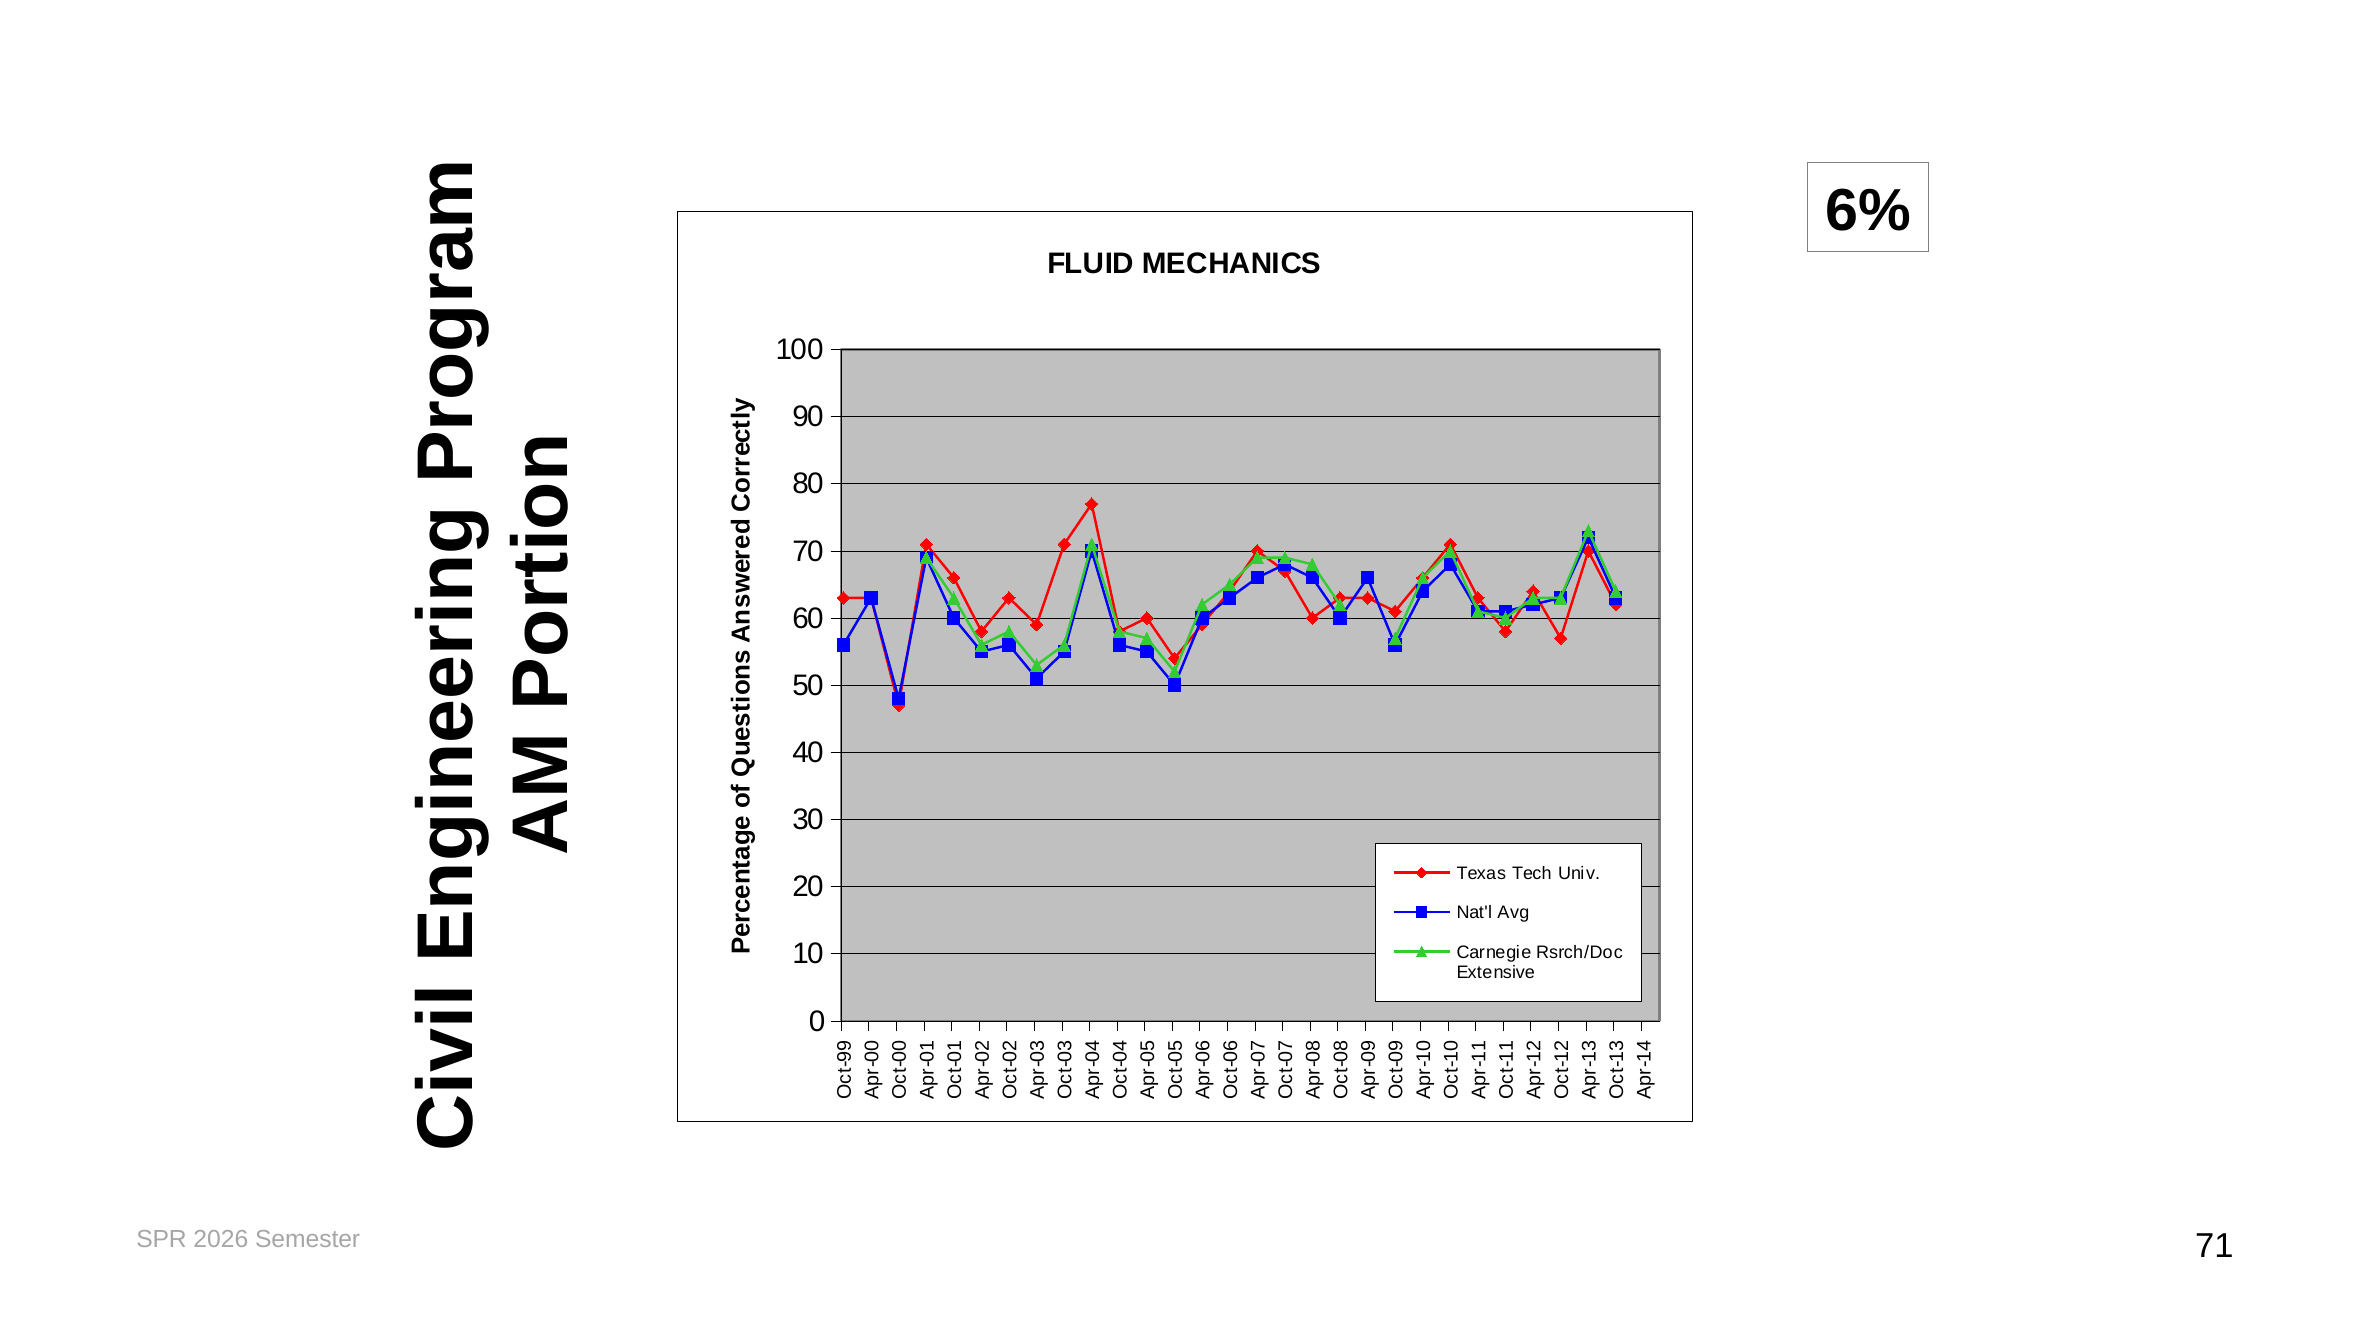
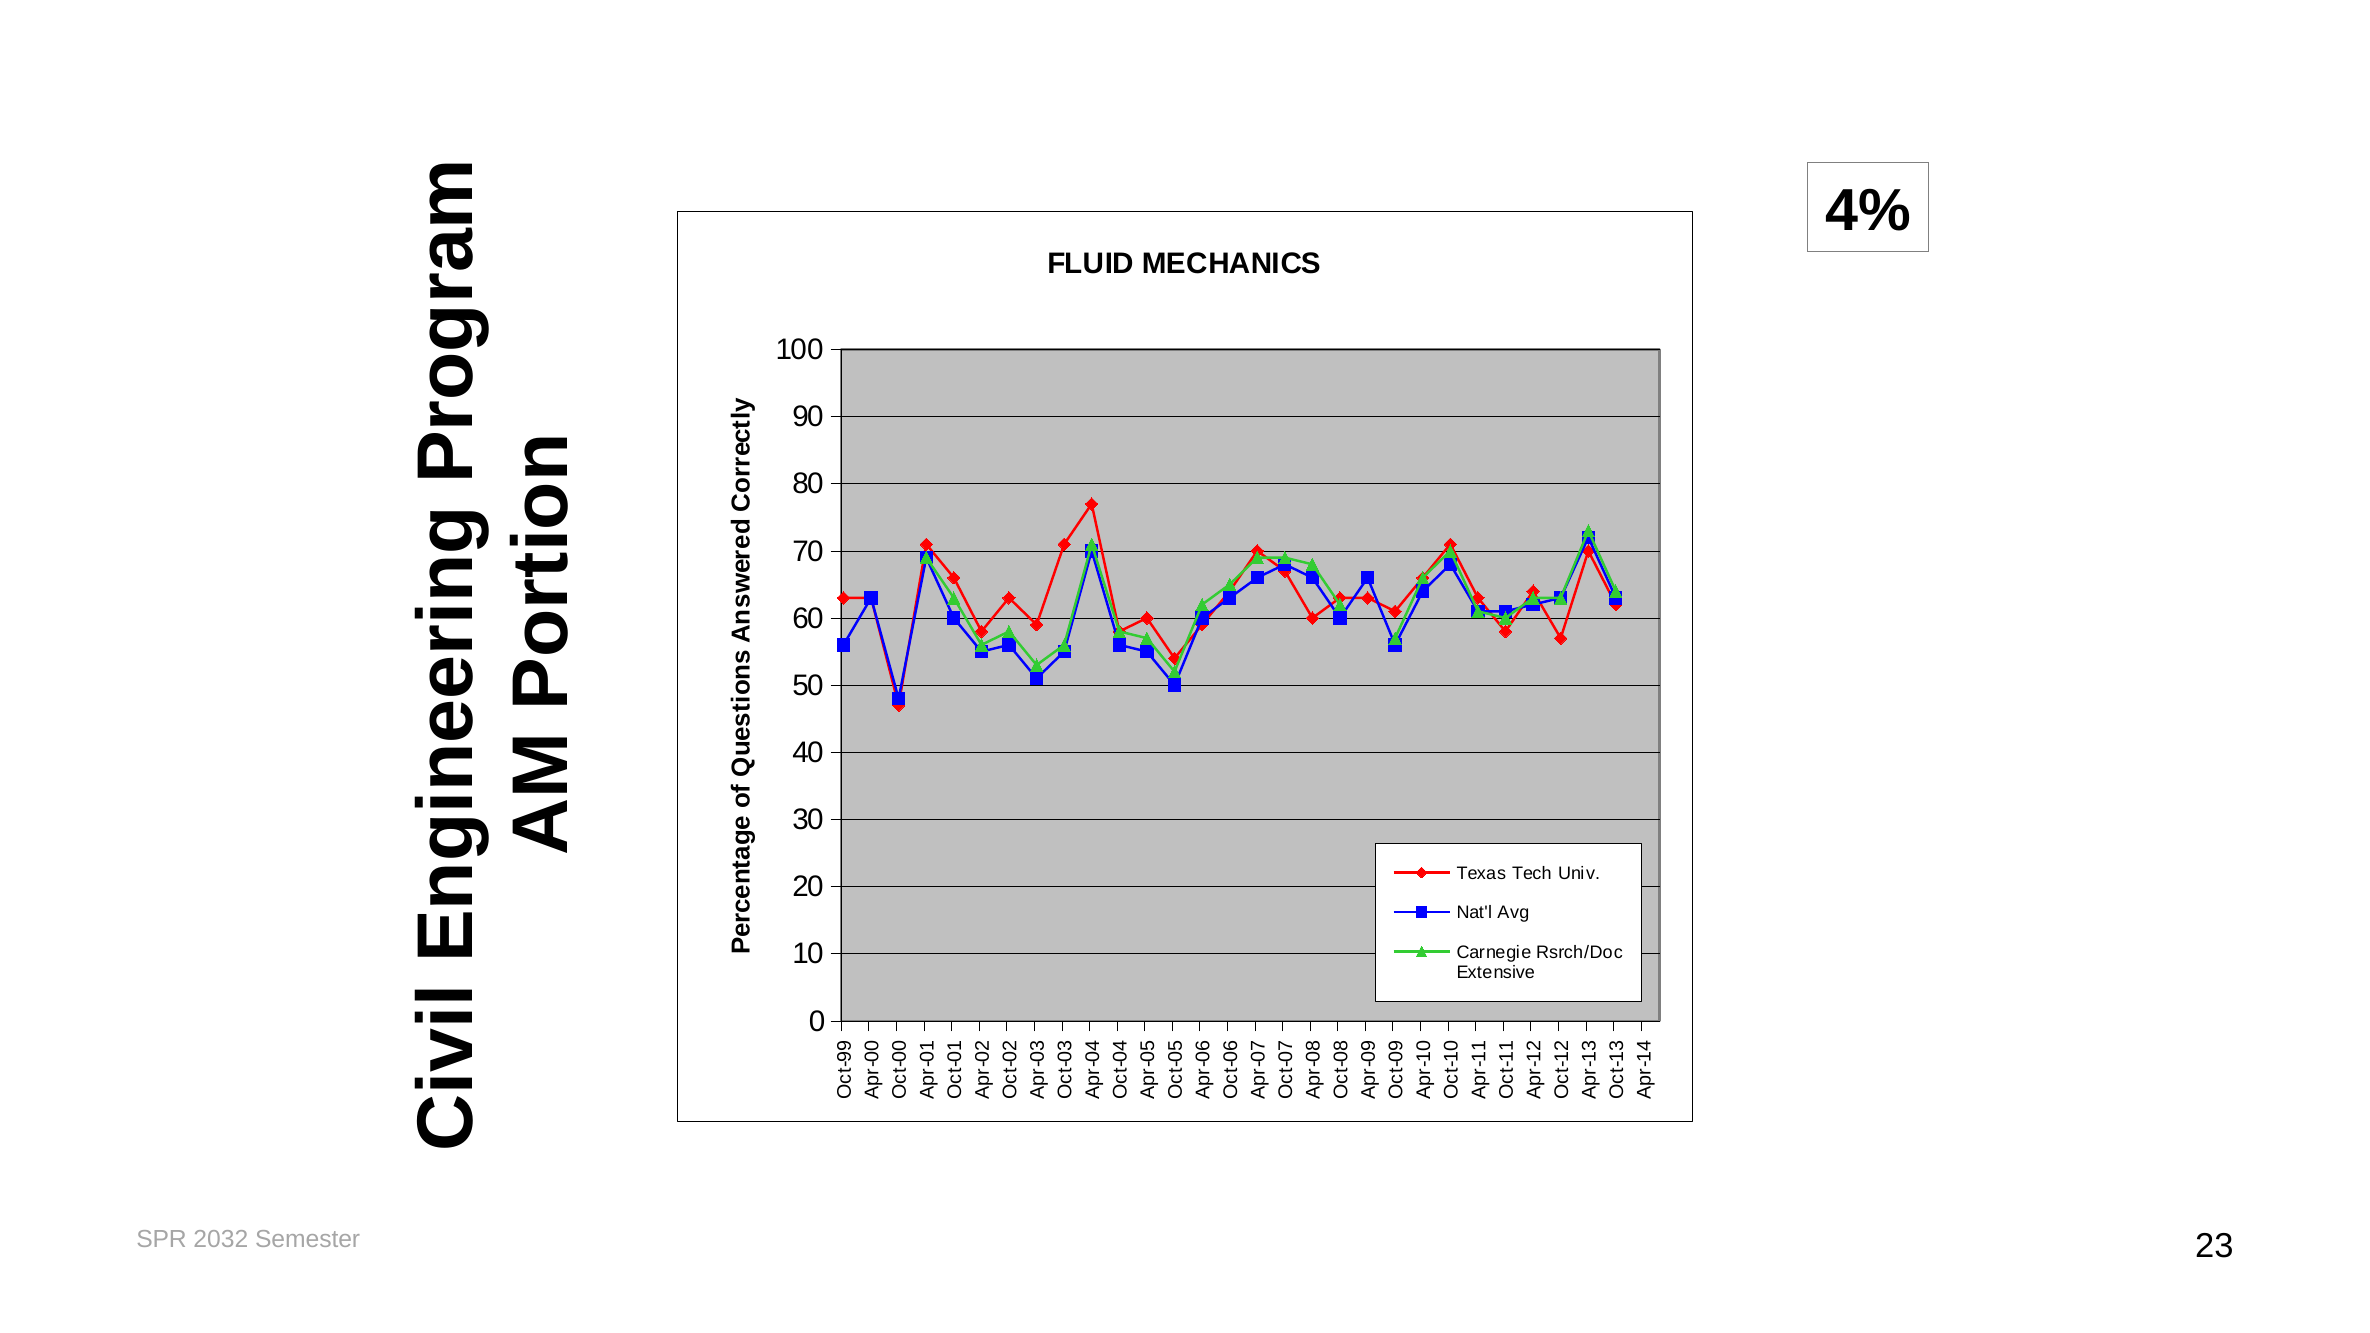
6%: 6% -> 4% (1868, 211)
2026: 2026 -> 2032 (221, 1239)
71: 71 -> 23 (2214, 1246)
